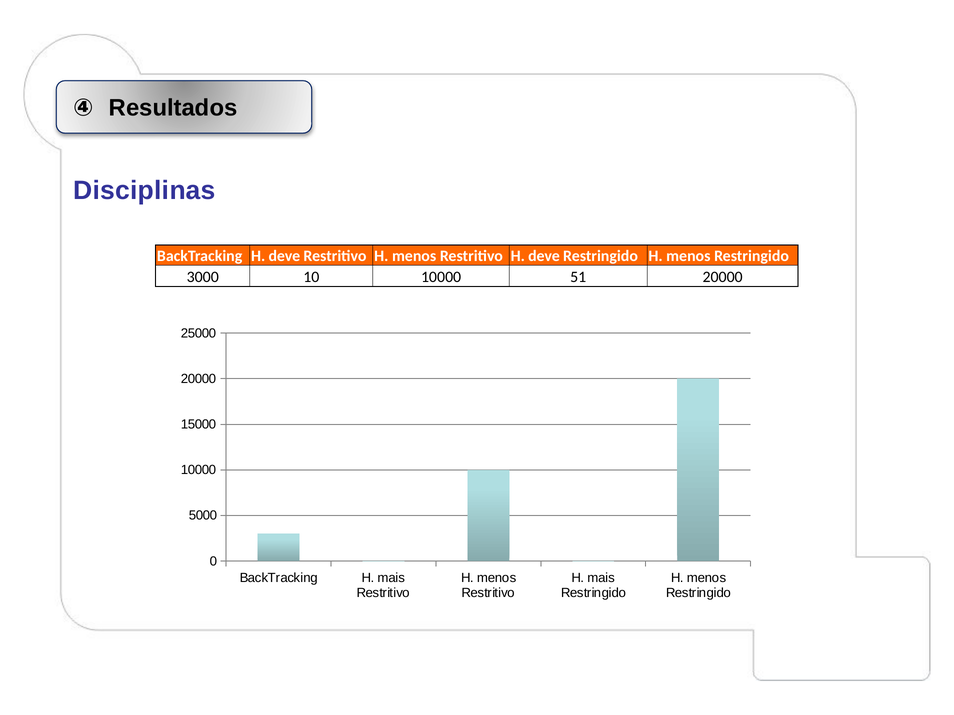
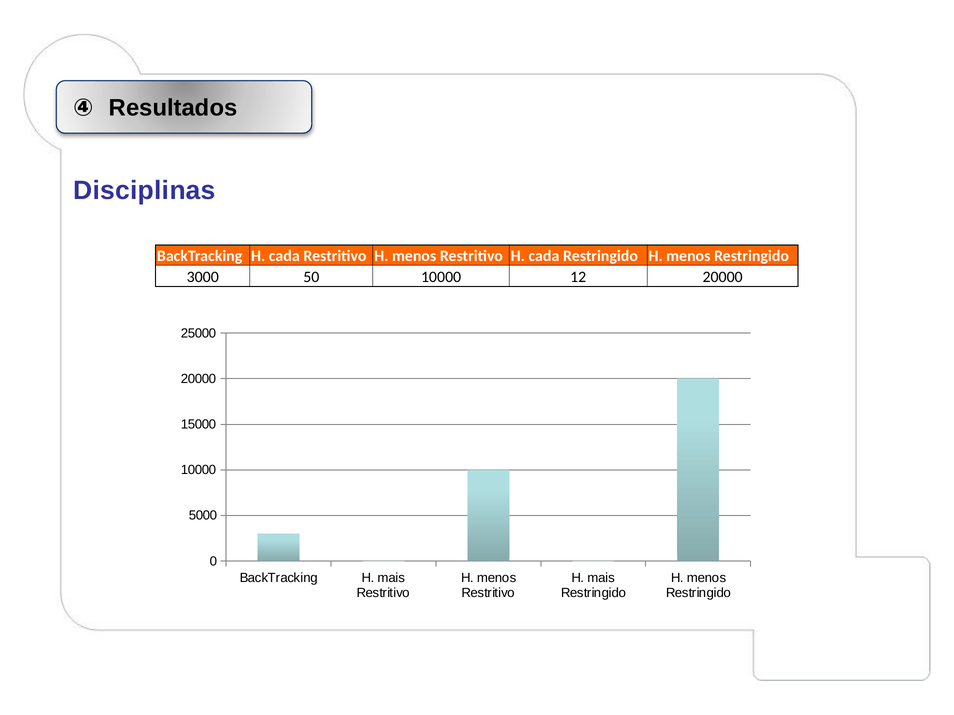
BackTracking H deve: deve -> cada (284, 256)
Restritivo H deve: deve -> cada (544, 256)
10: 10 -> 50 (311, 277)
51: 51 -> 12 (578, 277)
